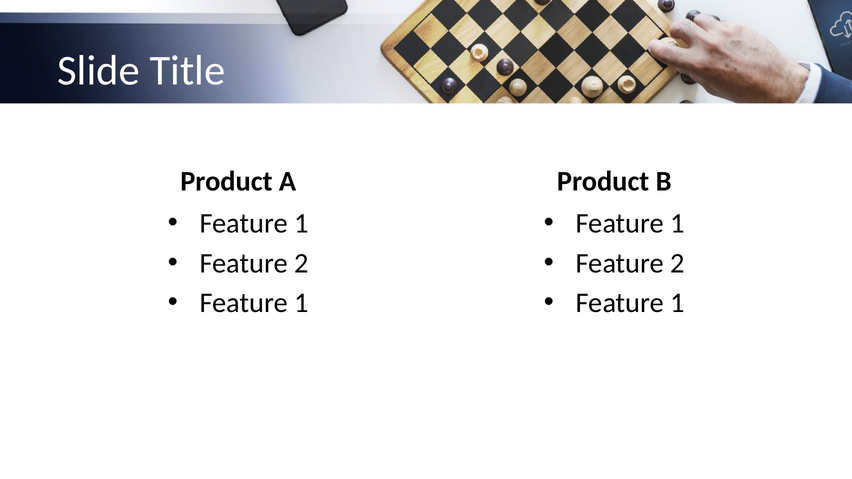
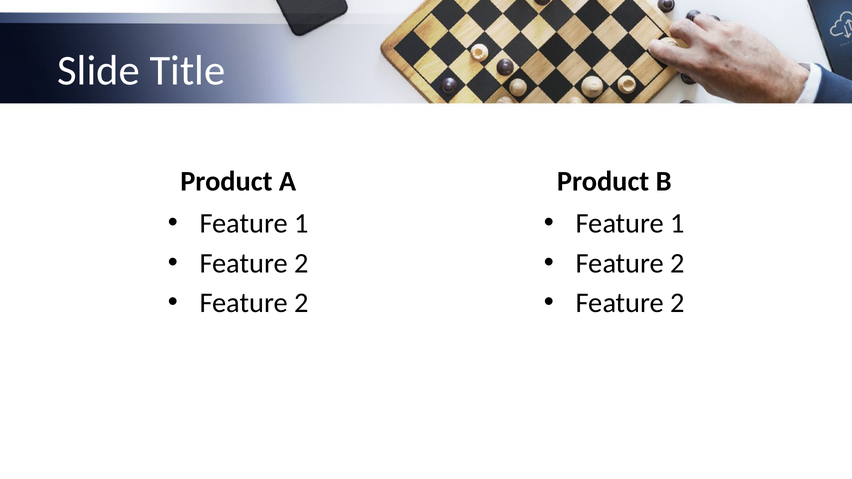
1: 1 -> 2 (301, 303)
1: 1 -> 2 (678, 303)
